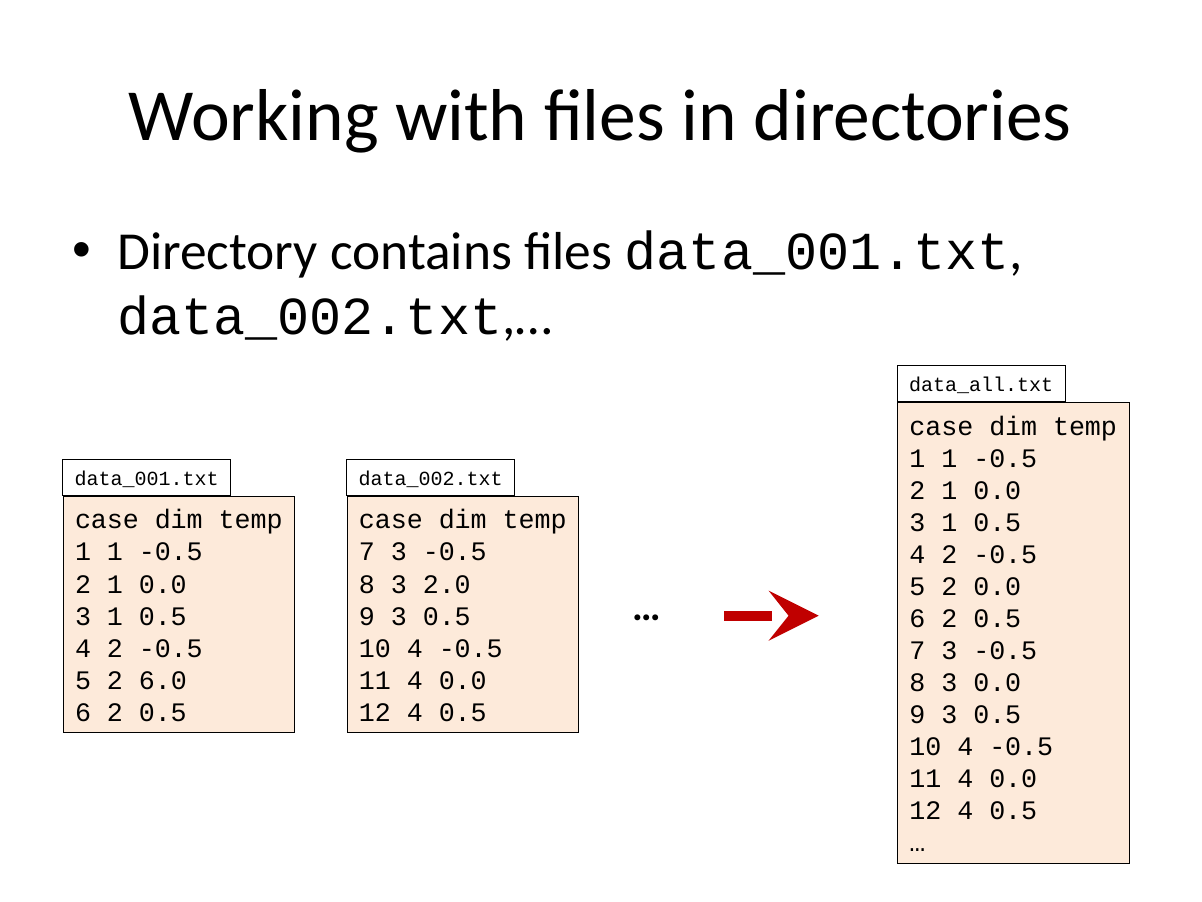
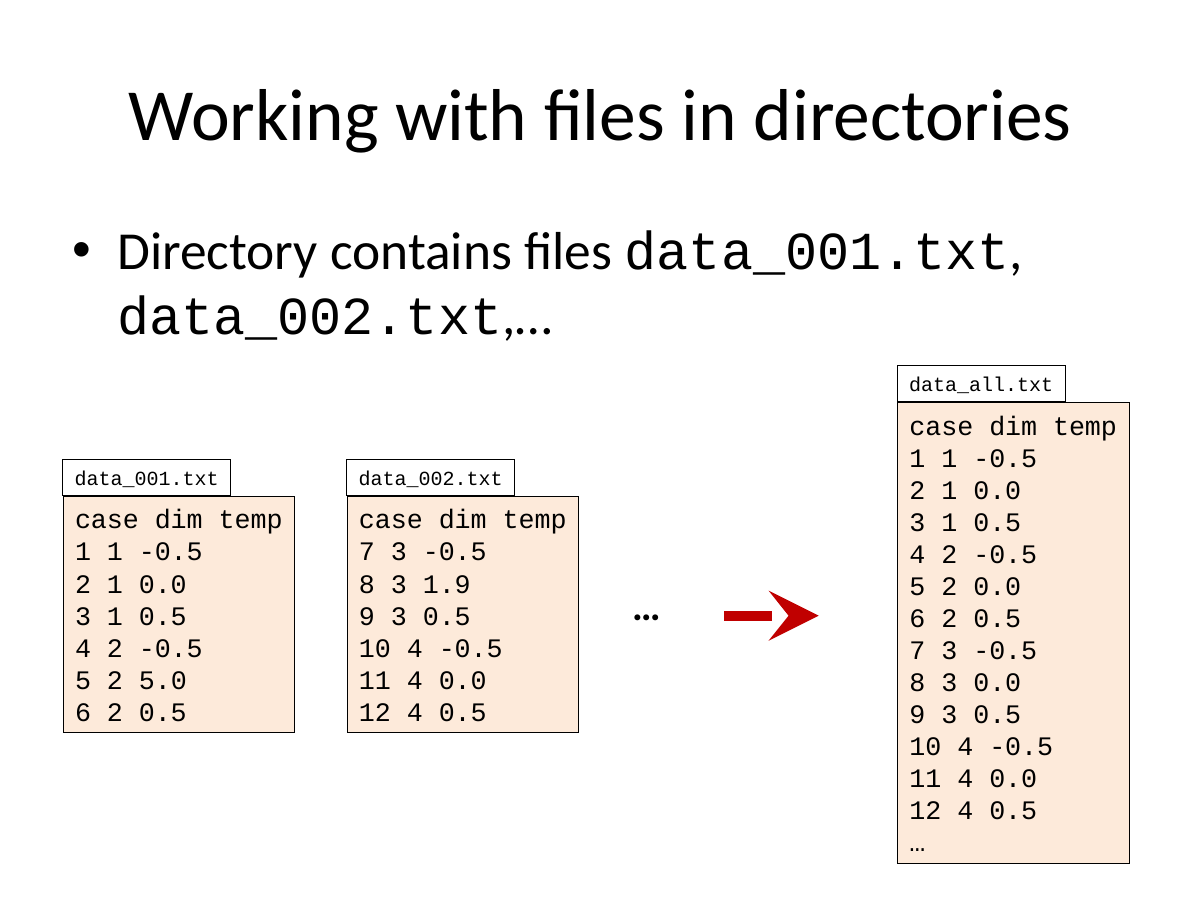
2.0: 2.0 -> 1.9 (447, 584)
6.0: 6.0 -> 5.0 (163, 680)
